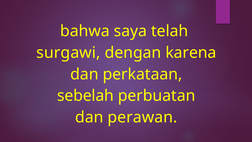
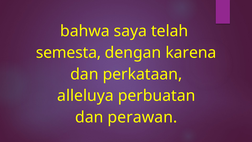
surgawi: surgawi -> semesta (68, 53)
sebelah: sebelah -> alleluya (85, 96)
